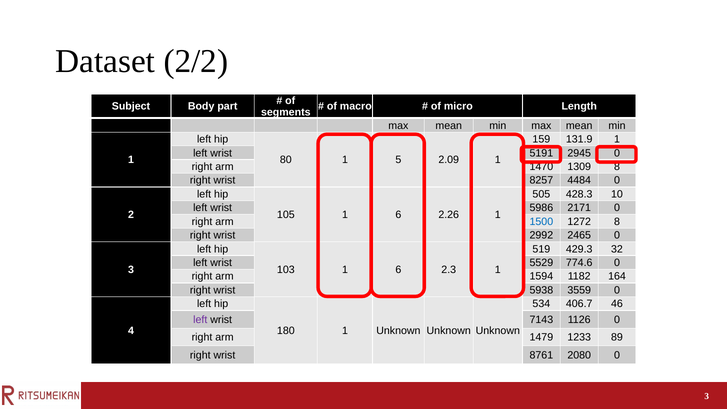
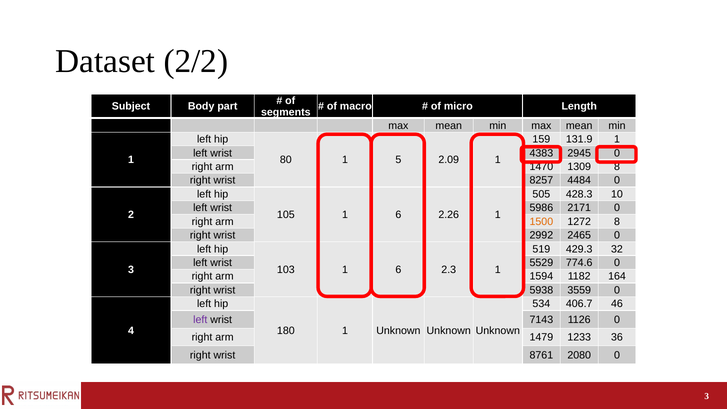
5191: 5191 -> 4383 (541, 153)
1500 colour: blue -> orange (541, 222)
89: 89 -> 36 (617, 337)
